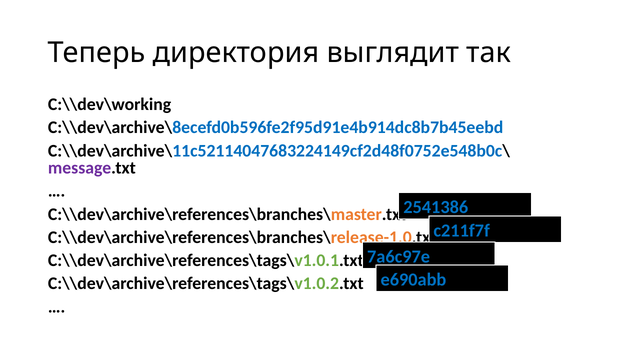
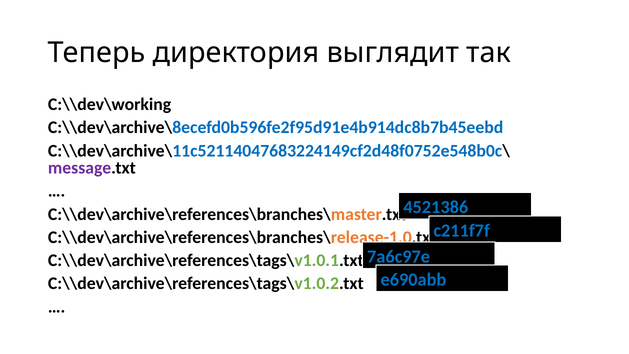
2541386: 2541386 -> 4521386 (436, 207)
